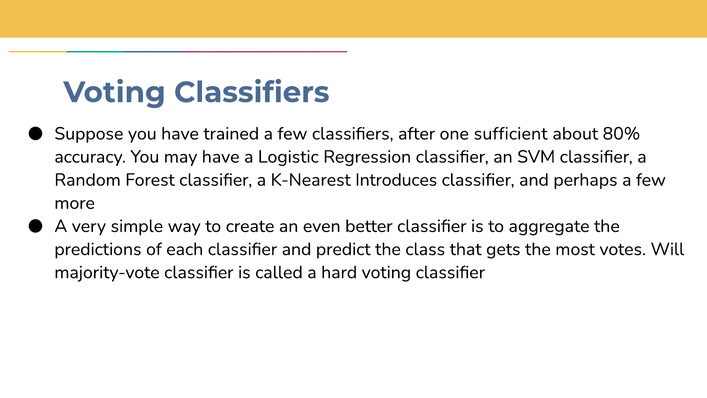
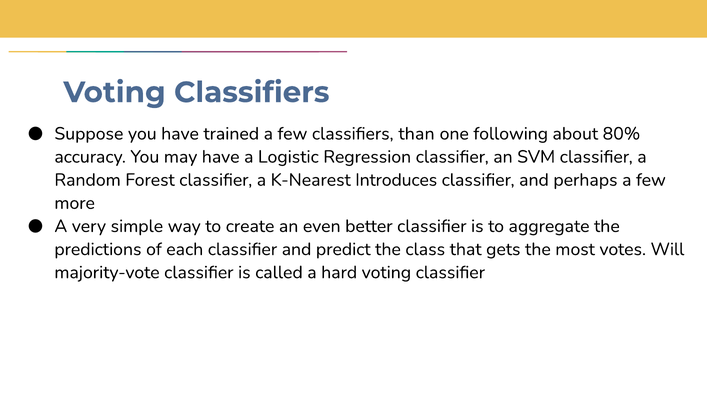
after: after -> than (417, 134)
sufficient: sufficient -> following (511, 134)
